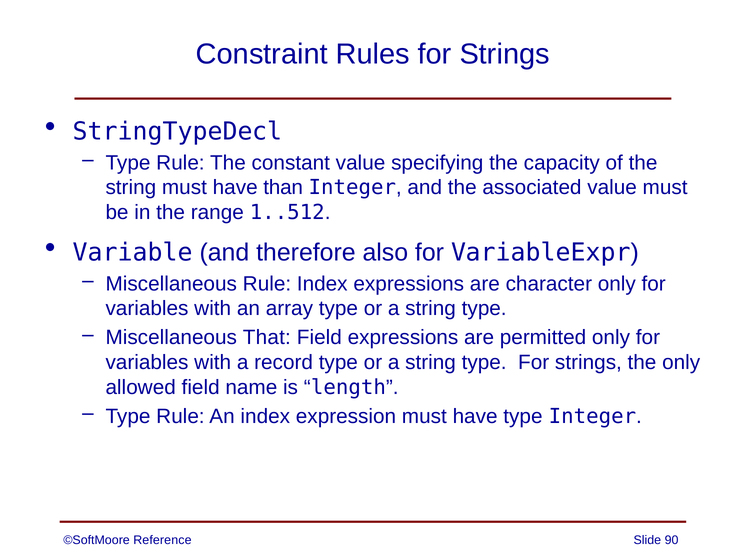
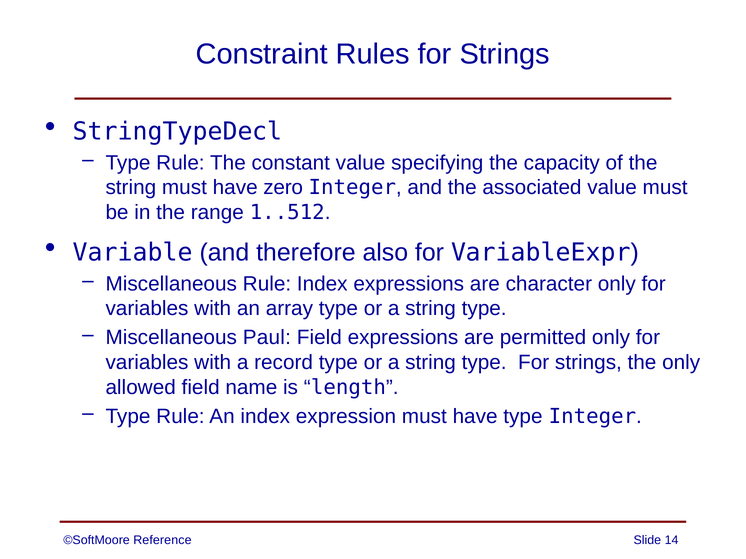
than: than -> zero (283, 188)
That: That -> Paul (267, 338)
90: 90 -> 14 (672, 540)
